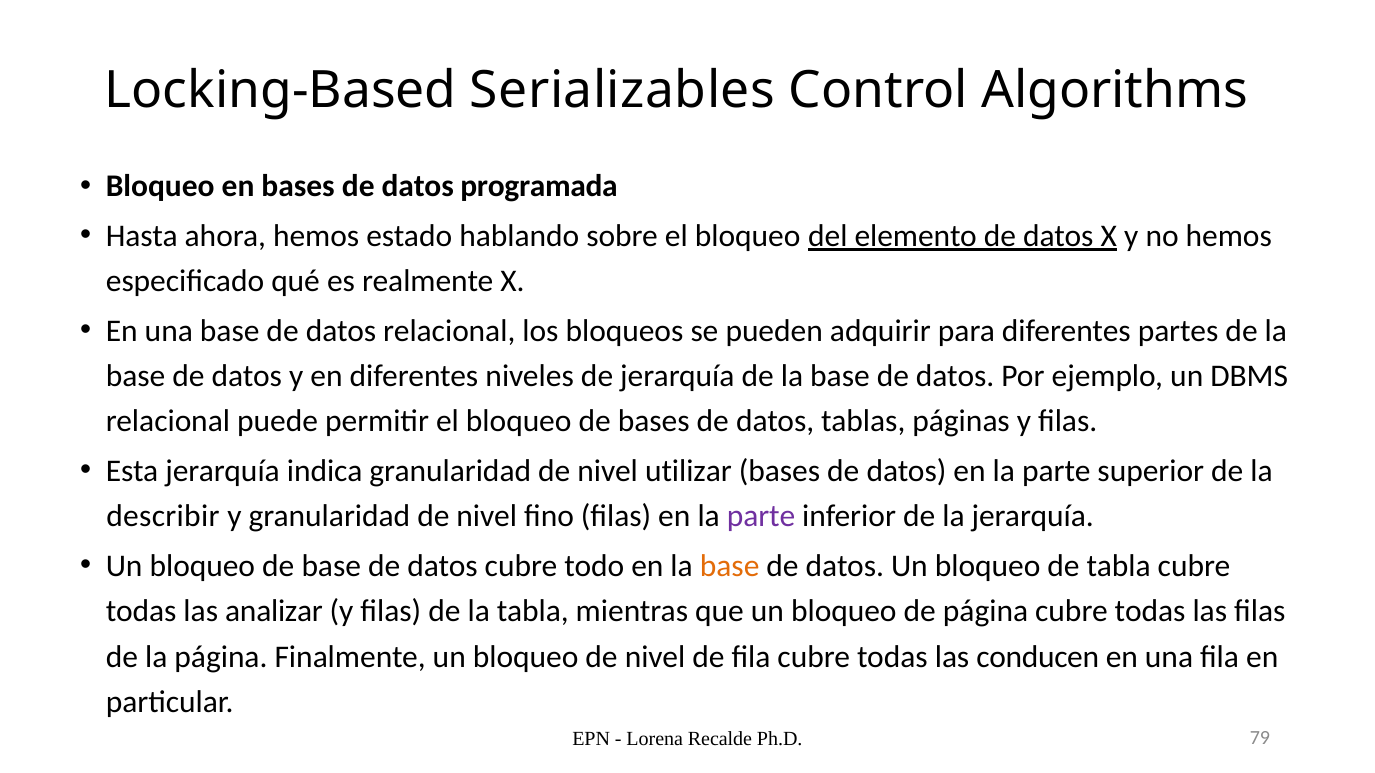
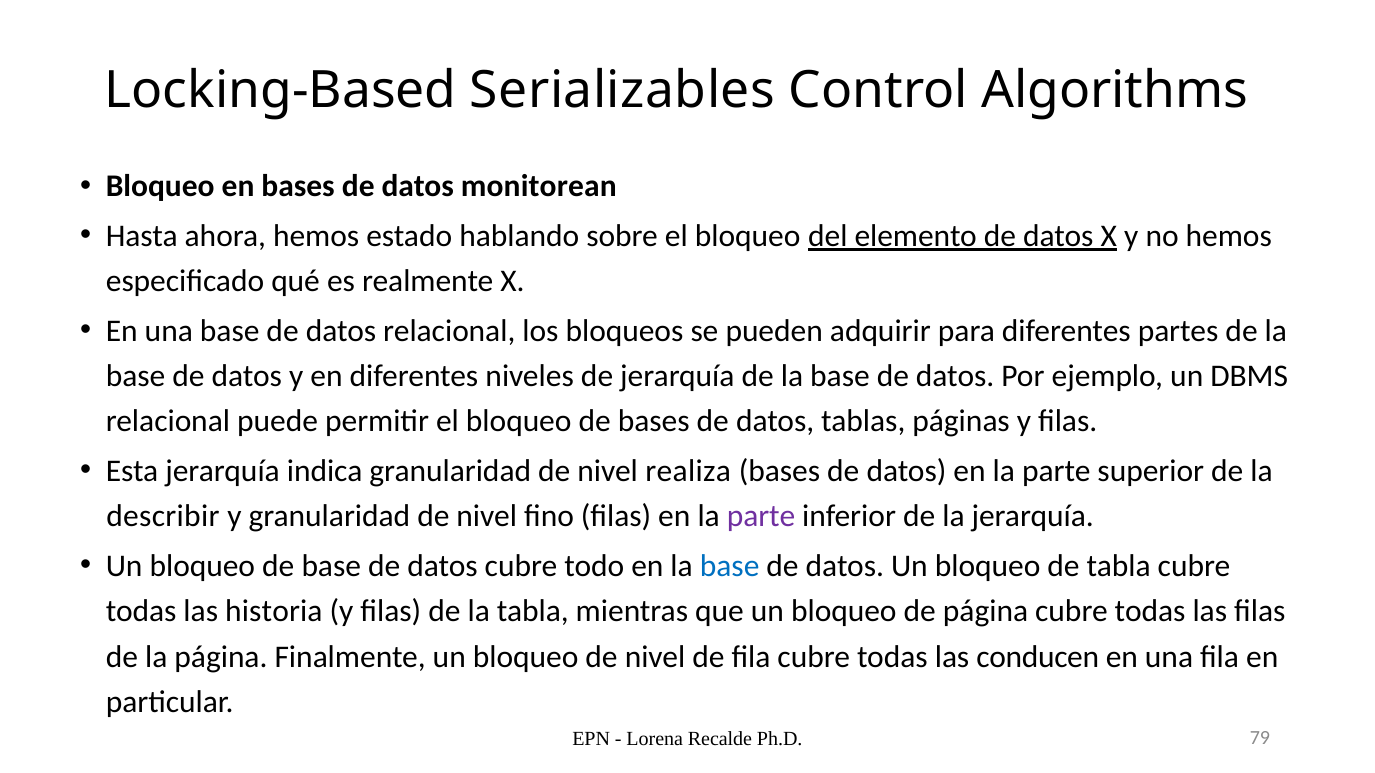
programada: programada -> monitorean (539, 186)
utilizar: utilizar -> realiza (688, 471)
base colour: orange -> blue (730, 566)
analizar: analizar -> historia (274, 612)
